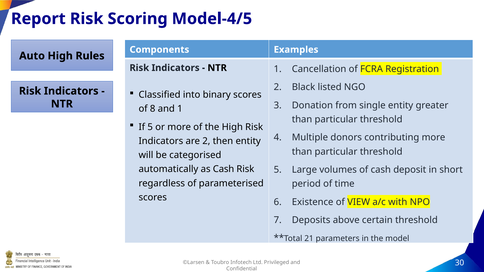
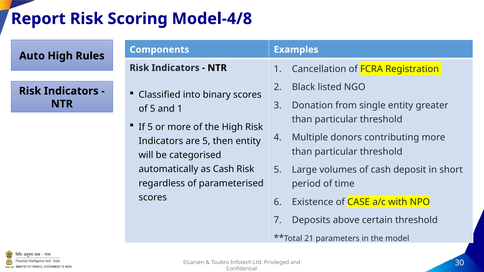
Model-4/5: Model-4/5 -> Model-4/8 (212, 19)
of 8: 8 -> 5 (153, 109)
are 2: 2 -> 5 (206, 141)
VIEW: VIEW -> CASE (359, 202)
